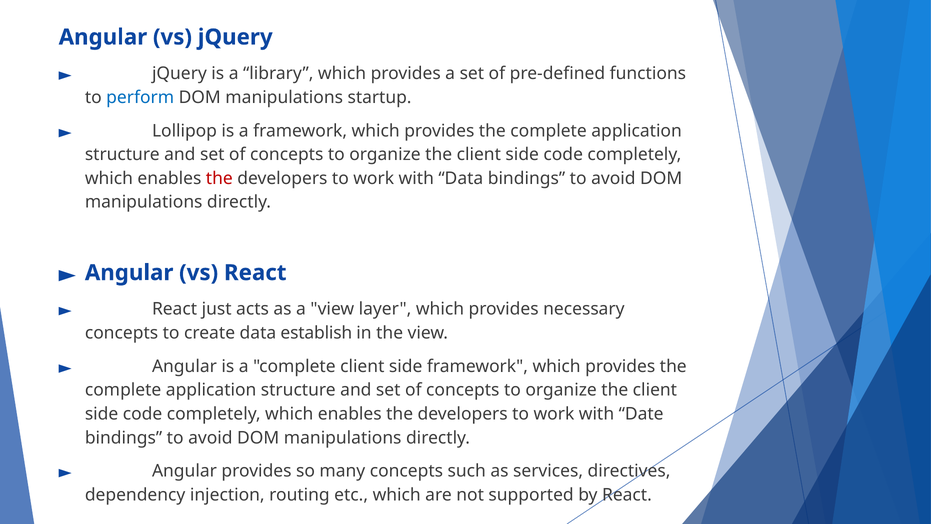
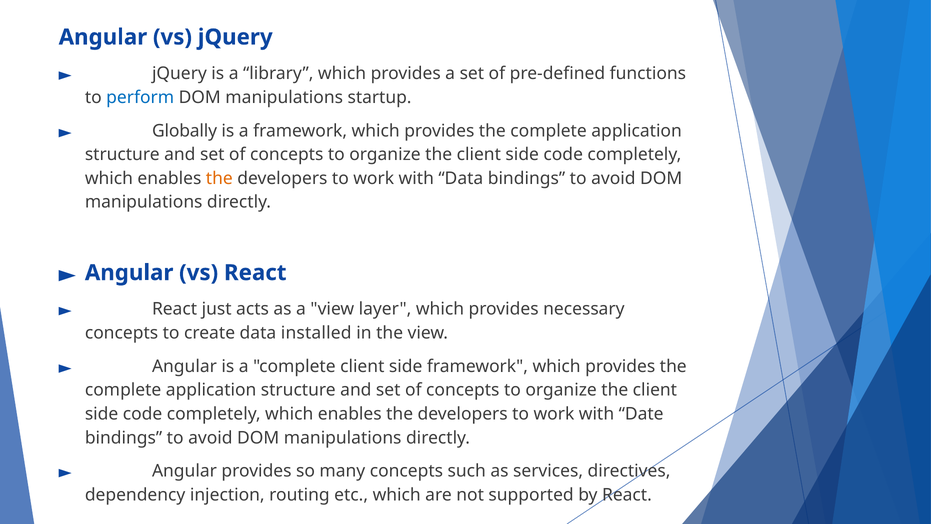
Lollipop: Lollipop -> Globally (185, 131)
the colour: red -> orange (219, 178)
establish: establish -> installed (316, 333)
